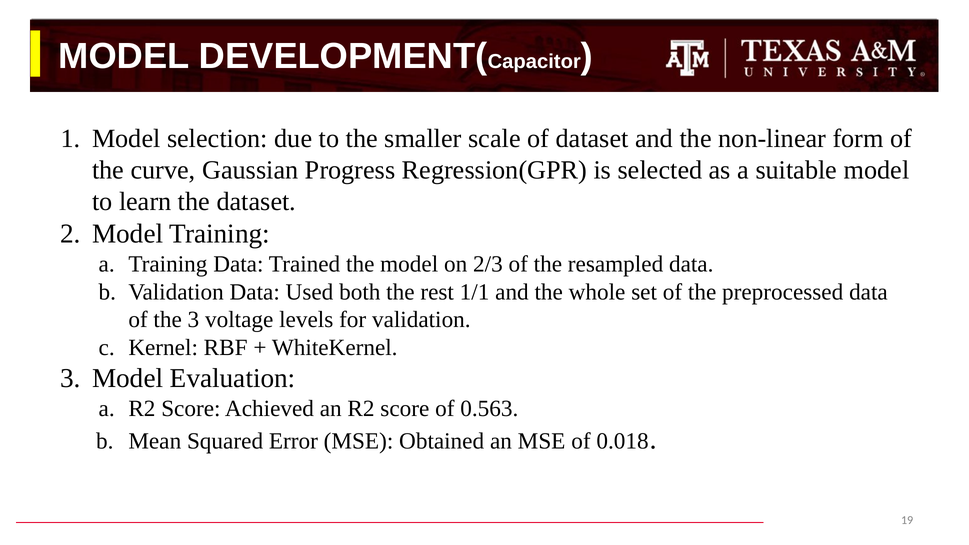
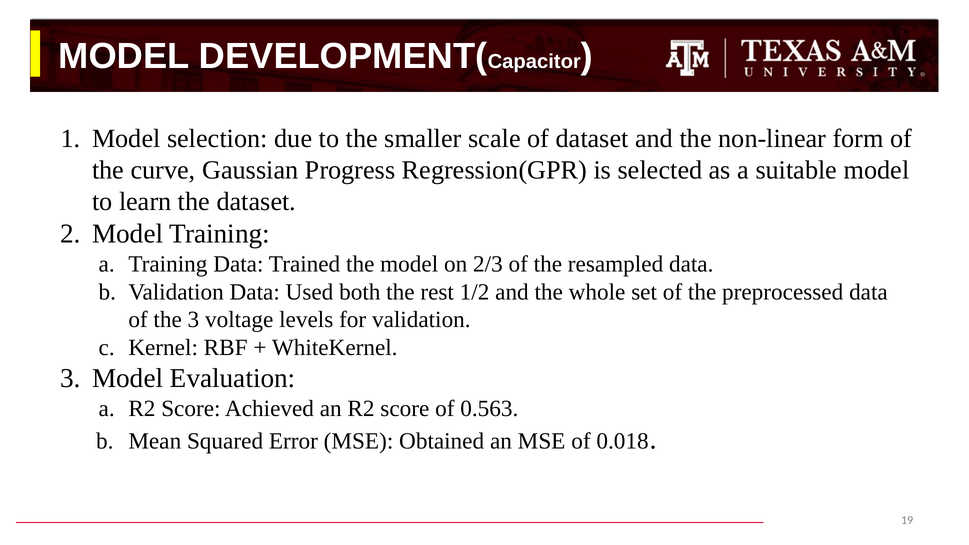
1/1: 1/1 -> 1/2 (475, 292)
